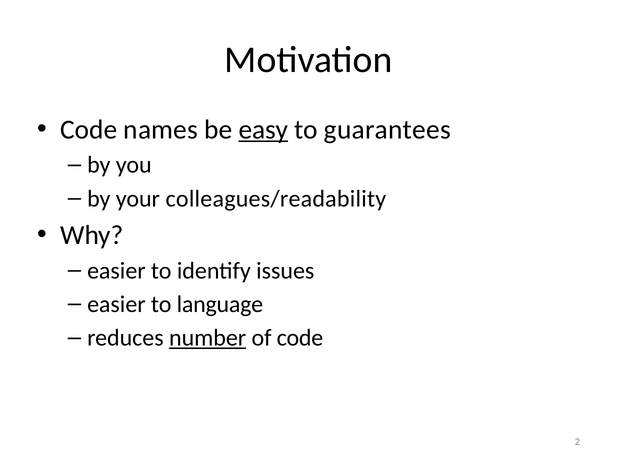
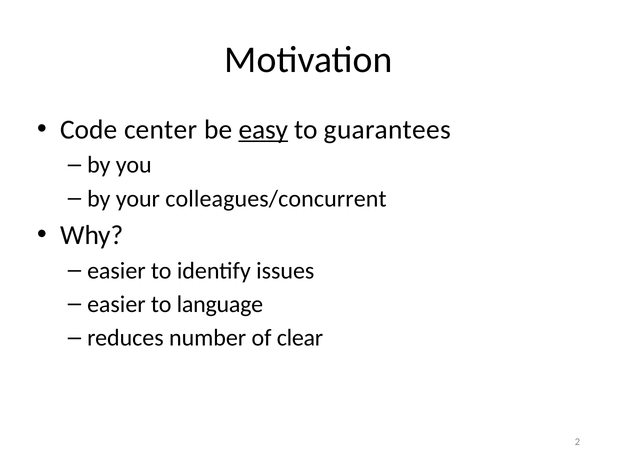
names: names -> center (161, 129)
colleagues/readability: colleagues/readability -> colleagues/concurrent (276, 198)
number underline: present -> none (208, 338)
of code: code -> clear (300, 338)
